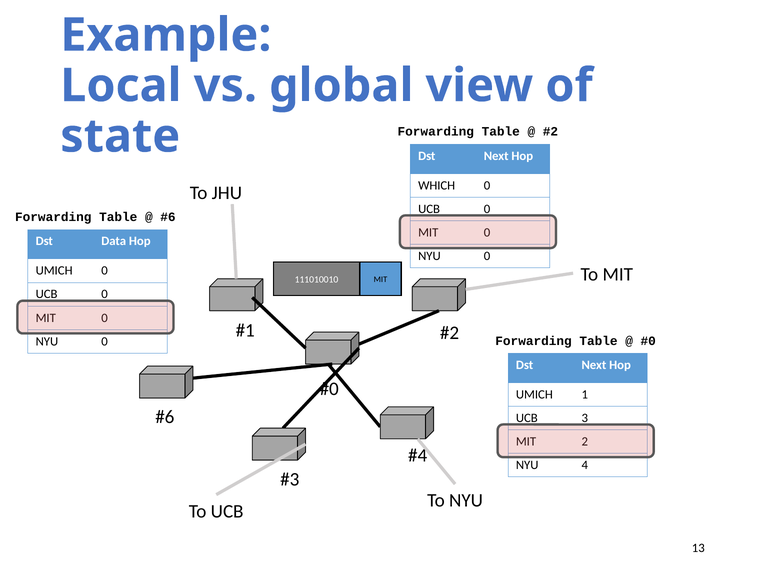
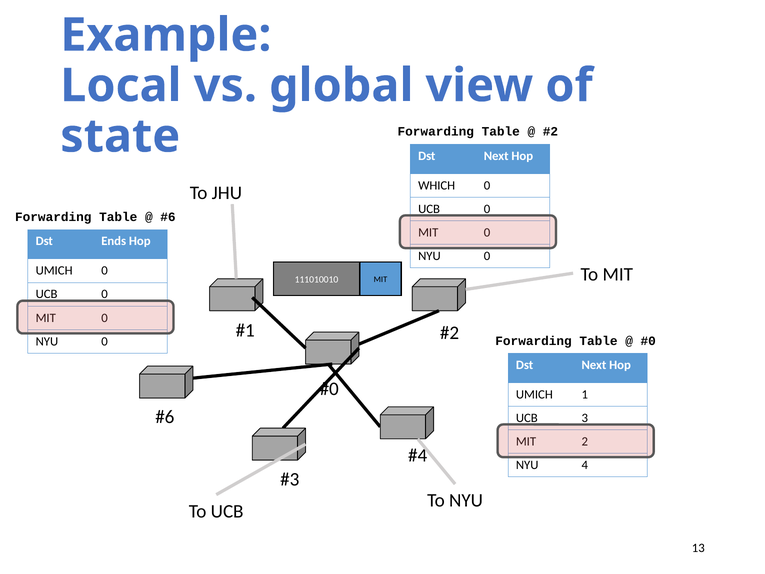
Data: Data -> Ends (114, 241)
